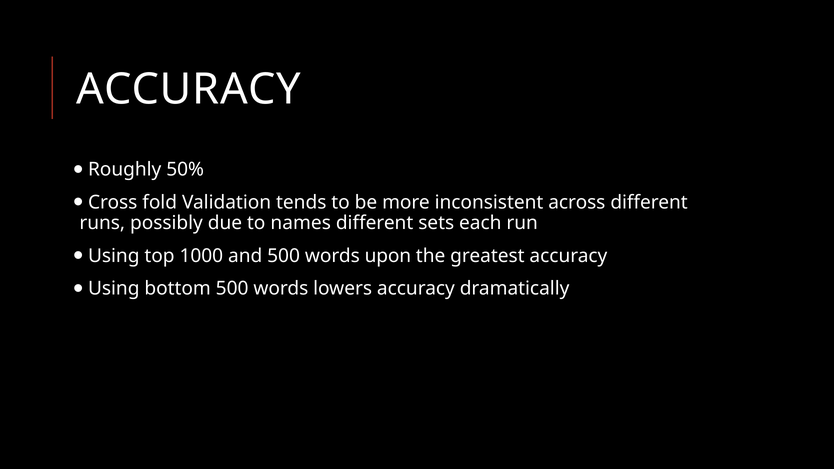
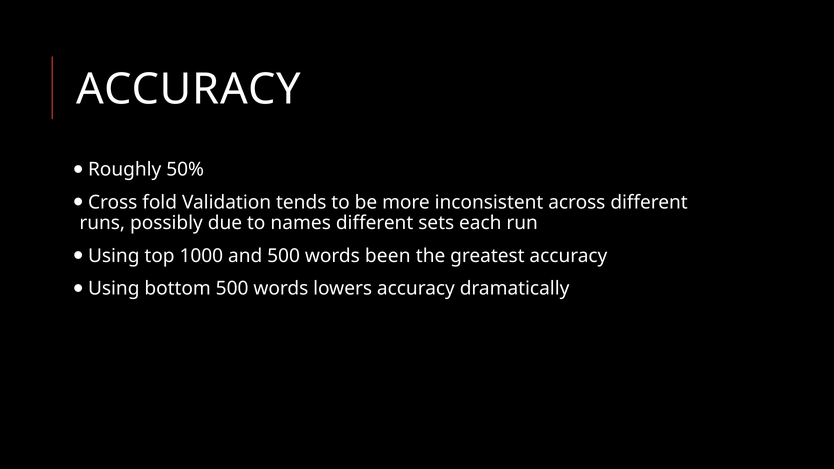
upon: upon -> been (388, 256)
